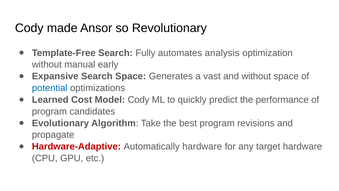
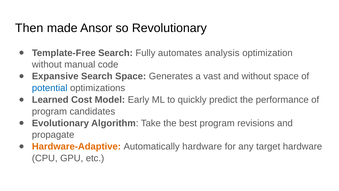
Cody: Cody -> Then (29, 28)
early: early -> code (108, 65)
Model Cody: Cody -> Early (138, 100)
Hardware-Adaptive colour: red -> orange (76, 146)
